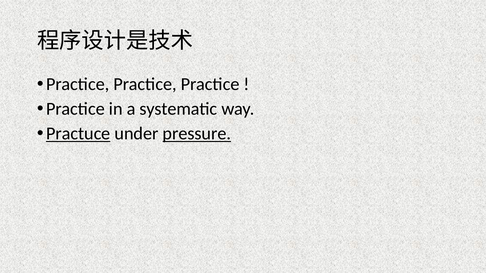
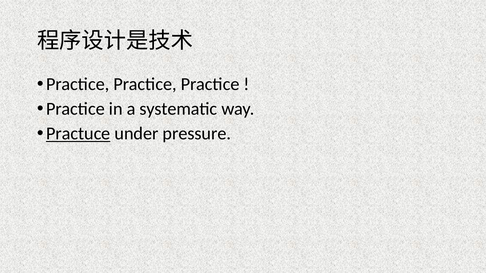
pressure underline: present -> none (197, 134)
